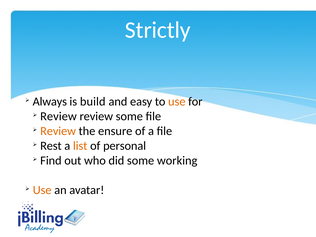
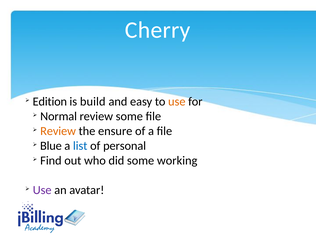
Strictly: Strictly -> Cherry (158, 30)
Always: Always -> Edition (50, 102)
Review: Review -> Normal (59, 116)
Rest: Rest -> Blue (51, 146)
list colour: orange -> blue (80, 146)
Use colour: orange -> purple (42, 190)
